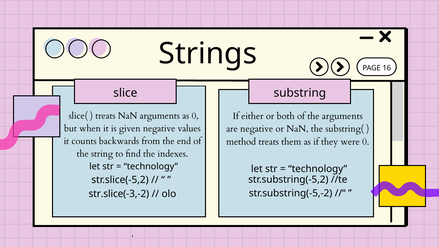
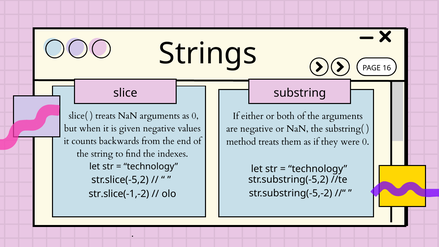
str.slice(-3,-2: str.slice(-3,-2 -> str.slice(-1,-2 (119, 194)
